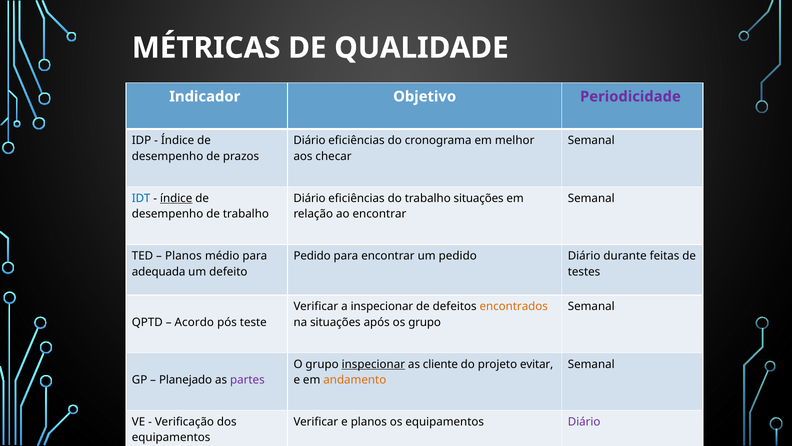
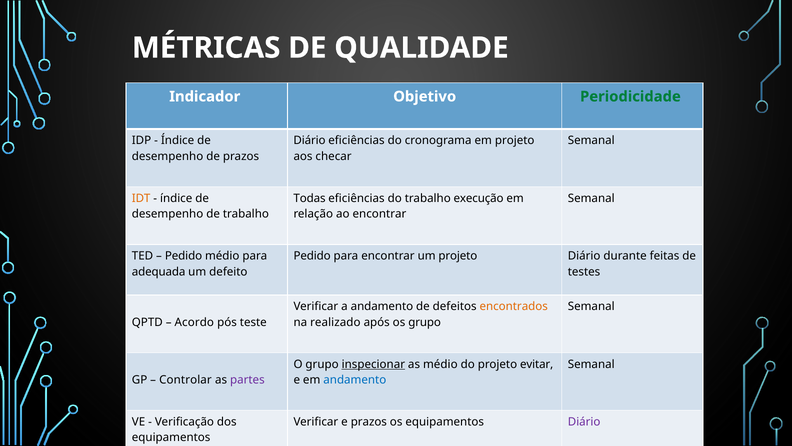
Periodicidade colour: purple -> green (630, 96)
em melhor: melhor -> projeto (515, 140)
IDT colour: blue -> orange (141, 198)
índice underline: present -> none (176, 198)
Diário: Diário -> Todas (310, 198)
trabalho situações: situações -> execução (479, 198)
Planos: Planos -> Pedido (184, 256)
um pedido: pedido -> projeto (458, 256)
a inspecionar: inspecionar -> andamento (382, 306)
na situações: situações -> realizado (335, 322)
as cliente: cliente -> médio (440, 364)
Planejado: Planejado -> Controlar (185, 380)
andamento colour: orange -> blue (355, 380)
e planos: planos -> prazos (369, 421)
